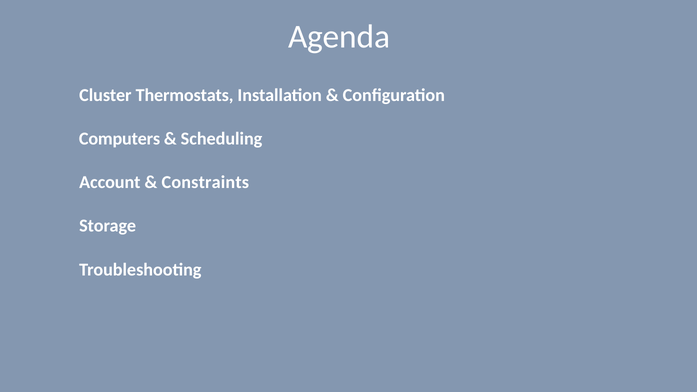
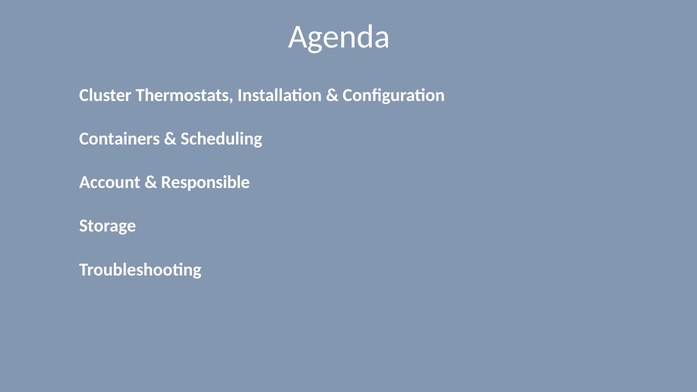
Computers: Computers -> Containers (120, 139)
Constraints: Constraints -> Responsible (206, 182)
